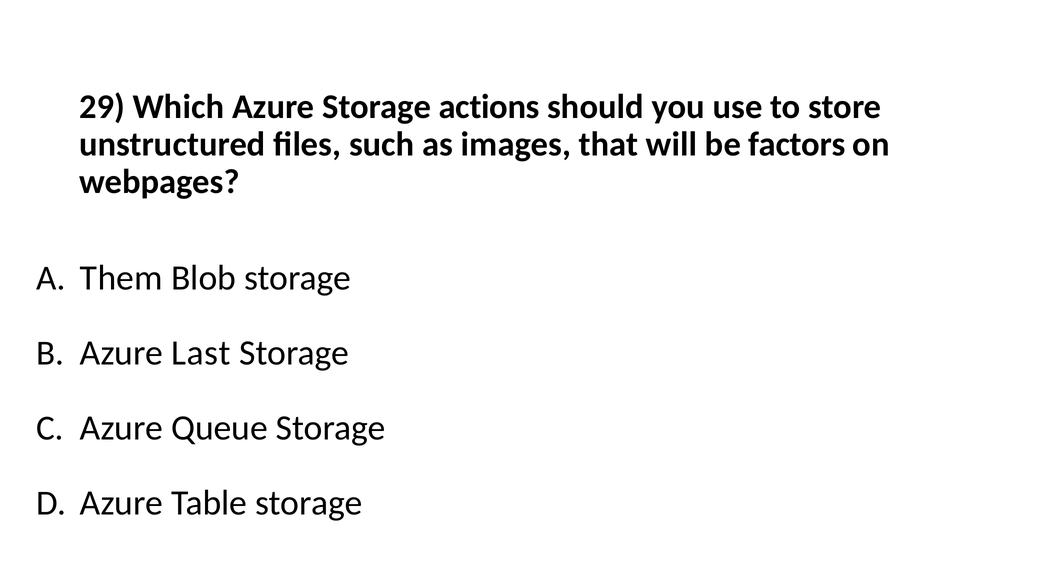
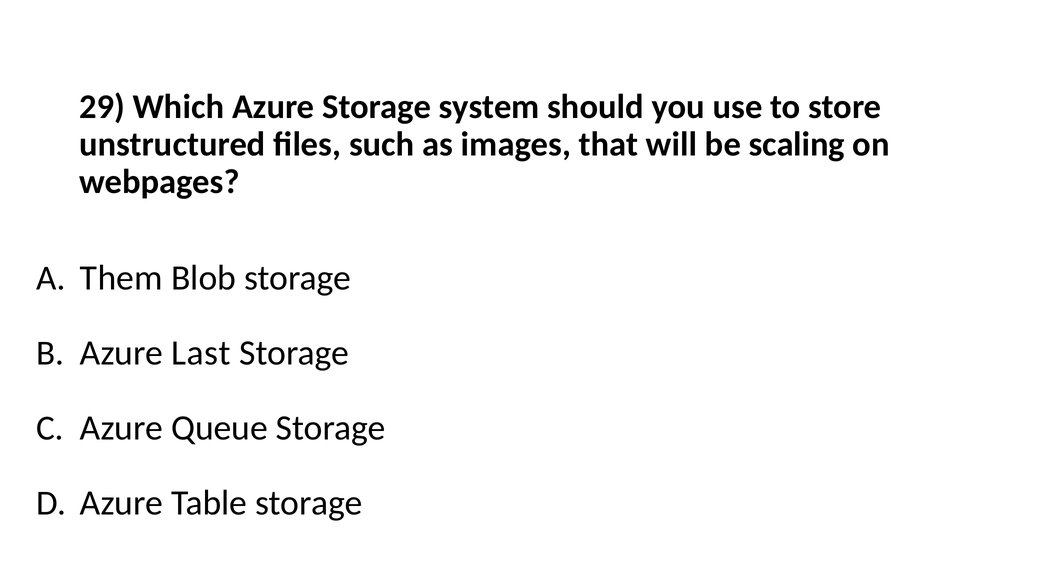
actions: actions -> system (489, 107)
factors: factors -> scaling (797, 144)
